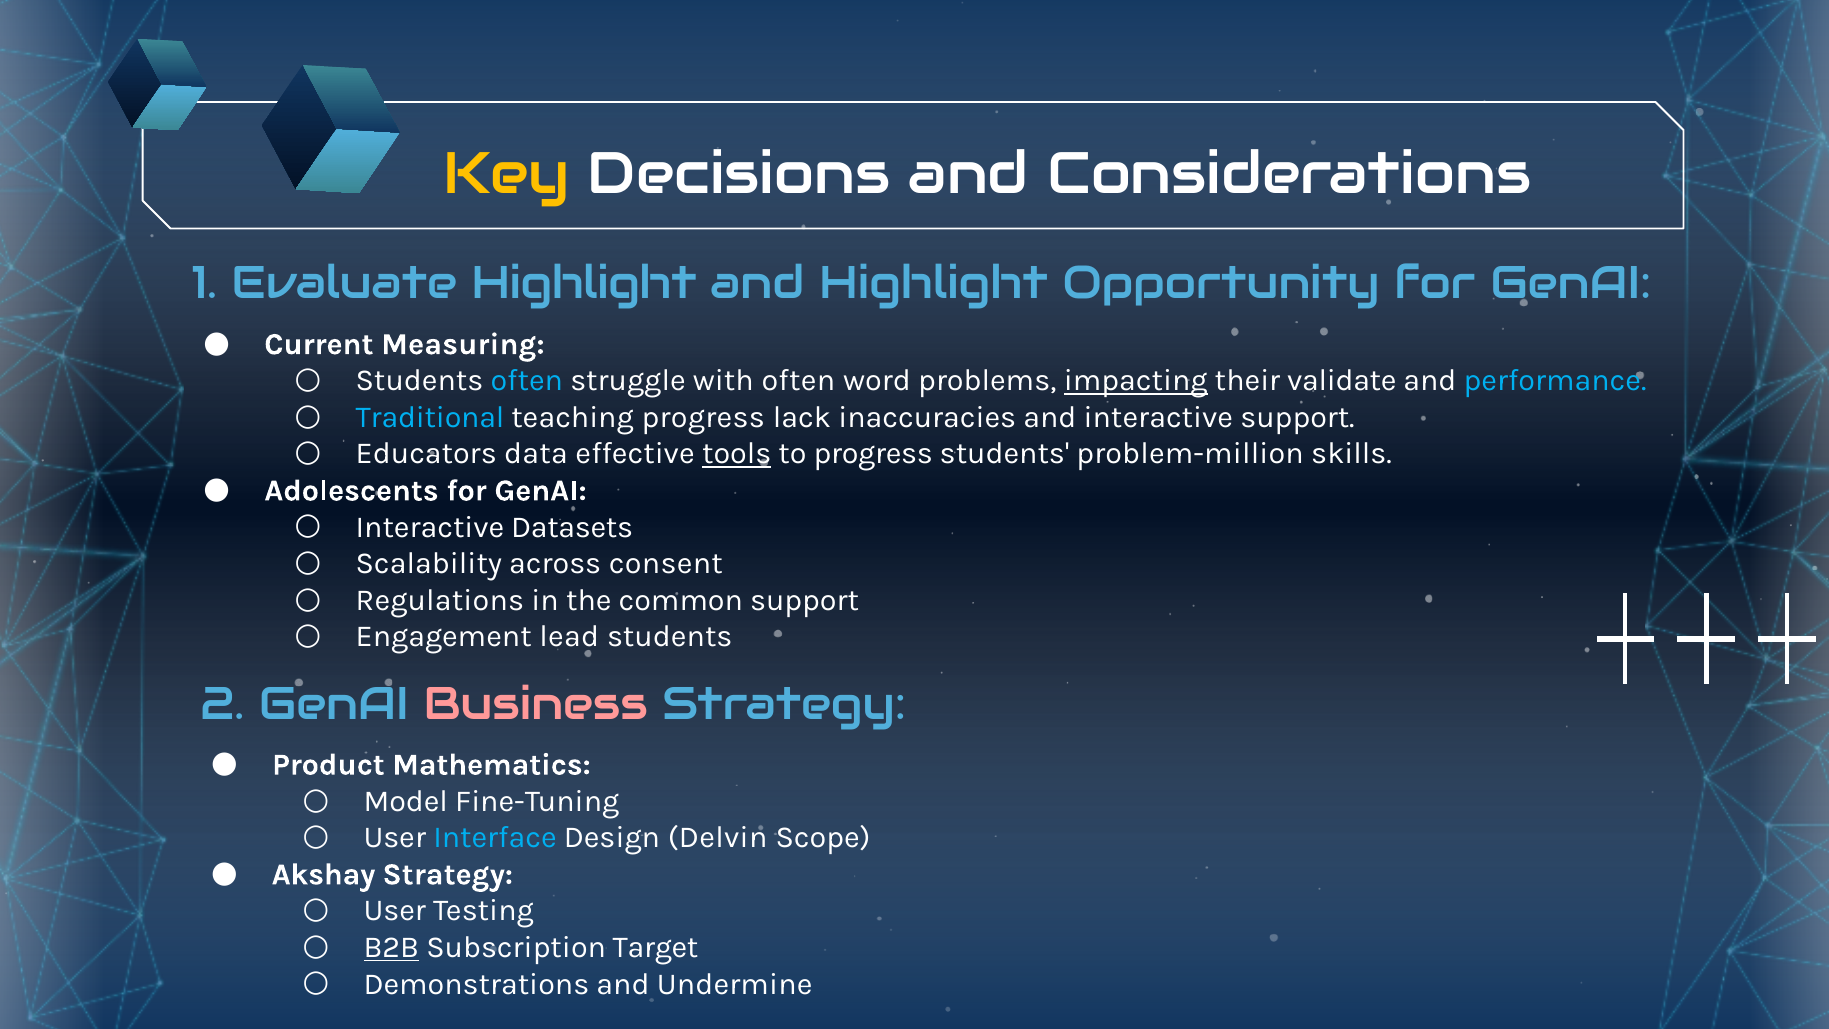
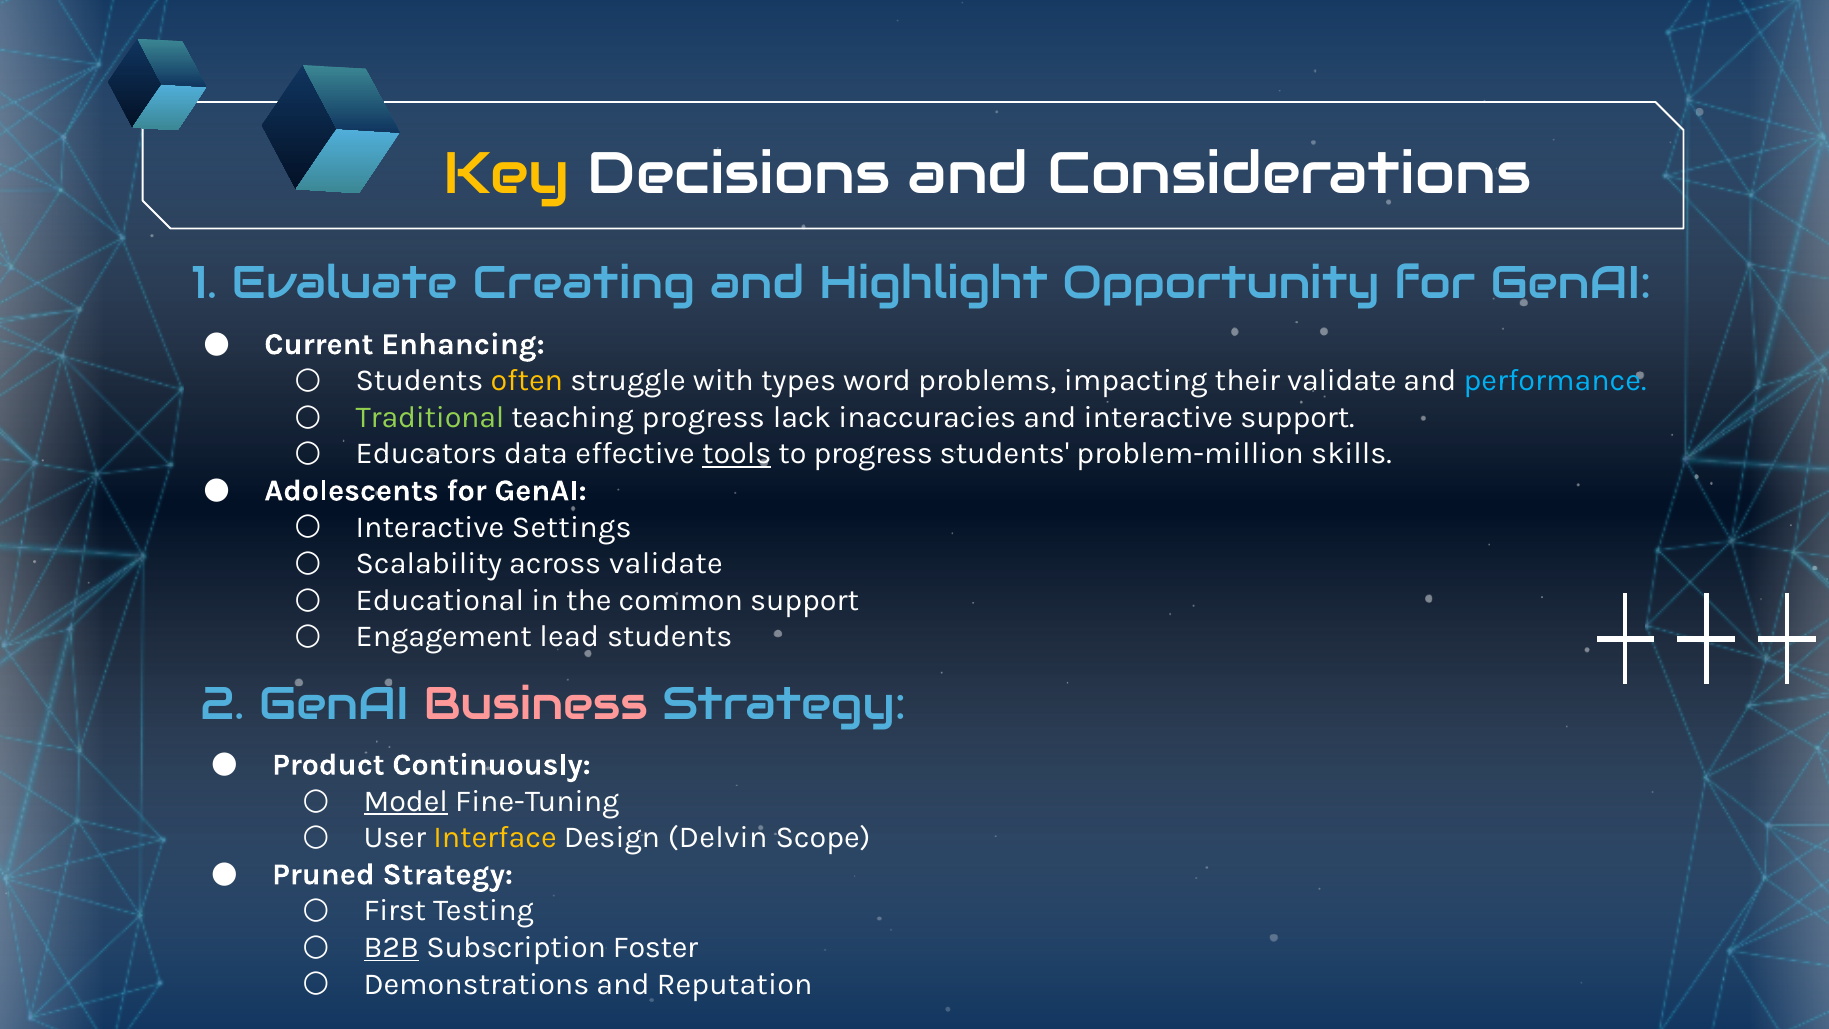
Evaluate Highlight: Highlight -> Creating (584, 284)
Measuring: Measuring -> Enhancing (463, 344)
often colour: light blue -> yellow (527, 381)
with often: often -> types (799, 381)
impacting underline: present -> none (1136, 381)
Traditional colour: light blue -> light green (430, 417)
Datasets: Datasets -> Settings (572, 527)
across consent: consent -> validate (666, 563)
Regulations: Regulations -> Educational (440, 600)
Mathematics: Mathematics -> Continuously (492, 764)
Model underline: none -> present (406, 801)
Interface colour: light blue -> yellow (495, 838)
Akshay: Akshay -> Pruned (323, 874)
User: User -> First (395, 911)
Target: Target -> Foster (656, 947)
Undermine: Undermine -> Reputation (735, 984)
